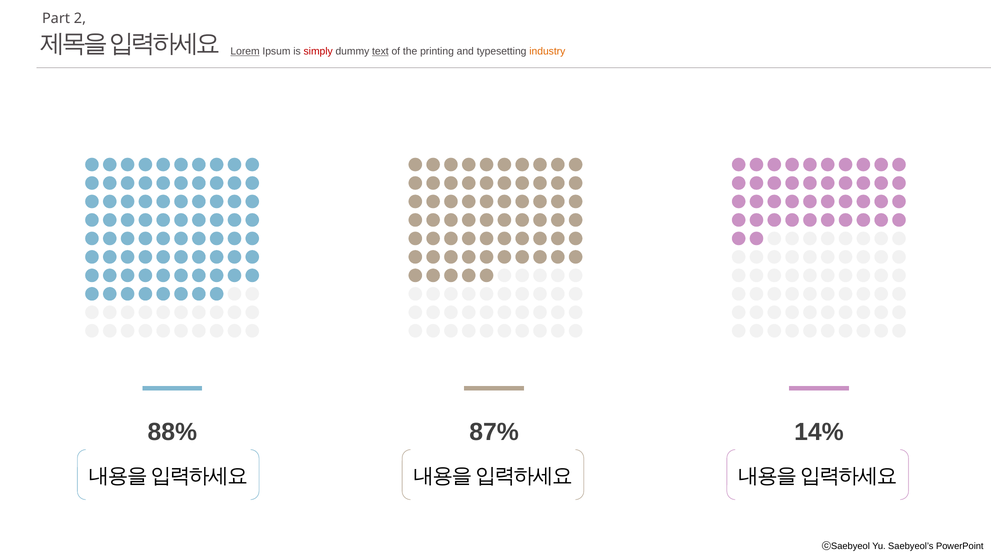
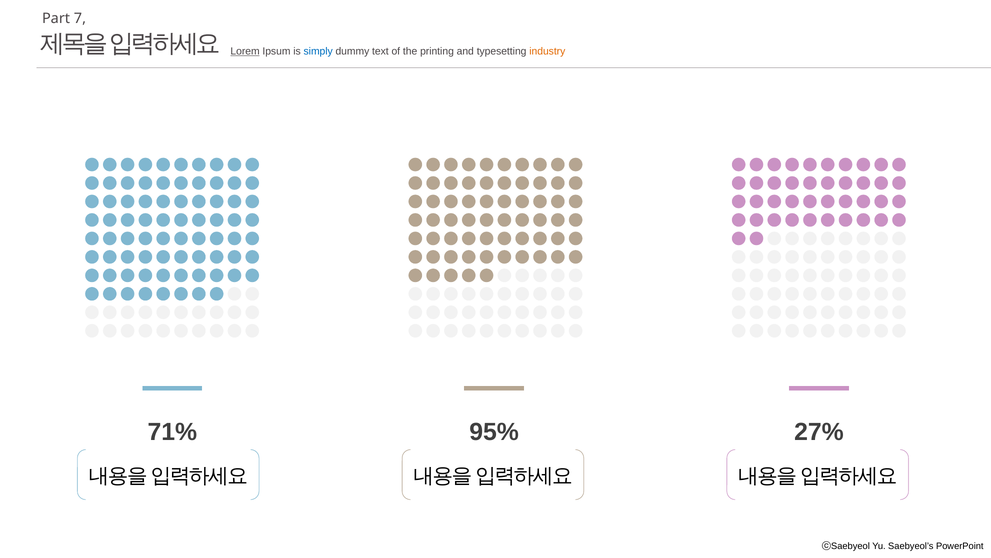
2: 2 -> 7 (80, 19)
simply colour: red -> blue (318, 51)
text underline: present -> none (380, 51)
88%: 88% -> 71% (172, 431)
87%: 87% -> 95% (494, 432)
14%: 14% -> 27% (819, 432)
